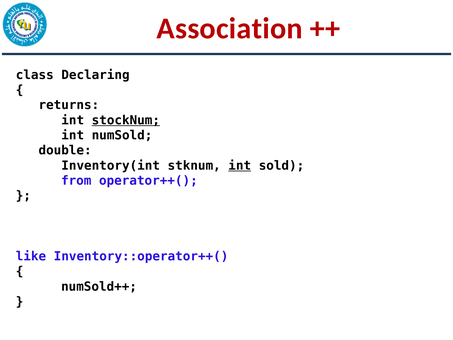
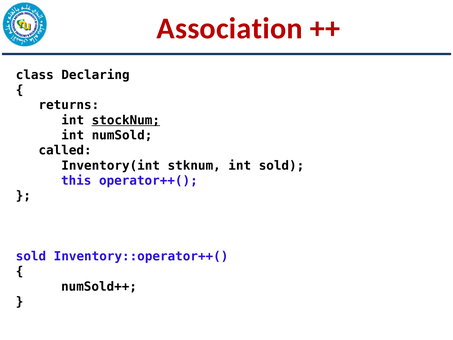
double: double -> called (65, 150)
int underline: present -> none (240, 165)
from: from -> this (76, 181)
like: like -> sold (31, 256)
